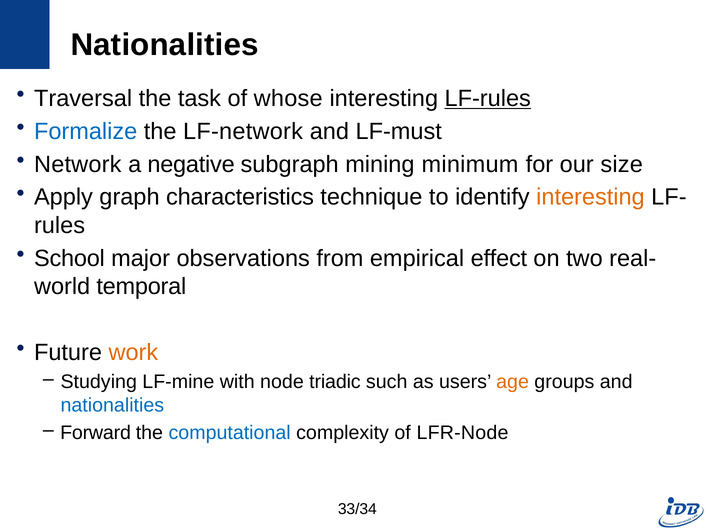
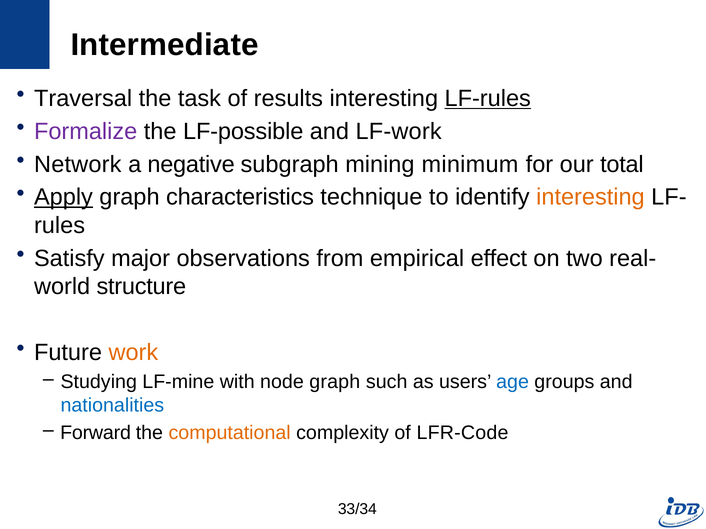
Nationalities: Nationalities -> Intermediate (165, 45)
whose: whose -> results (288, 99)
Formalize colour: blue -> purple (86, 131)
LF-network: LF-network -> LF-possible (243, 131)
LF-must: LF-must -> LF-work (399, 131)
size: size -> total (622, 164)
Apply underline: none -> present (63, 197)
School: School -> Satisfy (69, 259)
temporal: temporal -> structure (141, 287)
node triadic: triadic -> graph (335, 382)
age colour: orange -> blue (513, 382)
computational colour: blue -> orange (230, 433)
LFR-Node: LFR-Node -> LFR-Code (462, 433)
